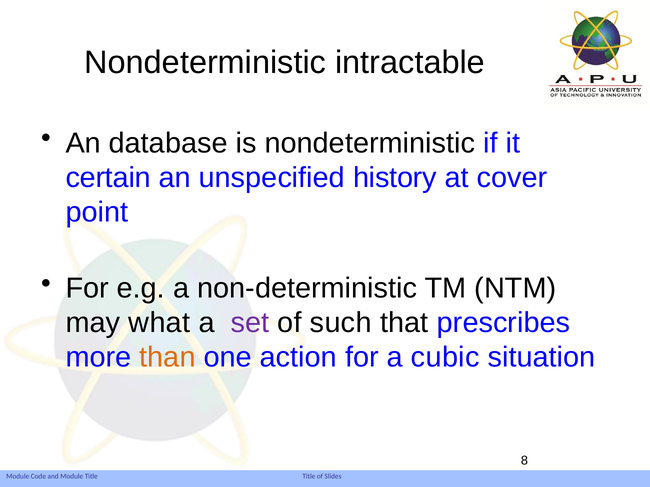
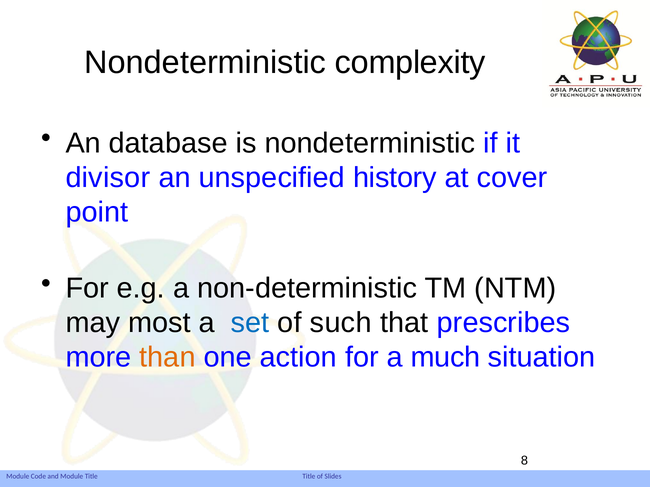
intractable: intractable -> complexity (410, 62)
certain: certain -> divisor (108, 178)
what: what -> most (159, 323)
set colour: purple -> blue (250, 323)
cubic: cubic -> much (446, 358)
